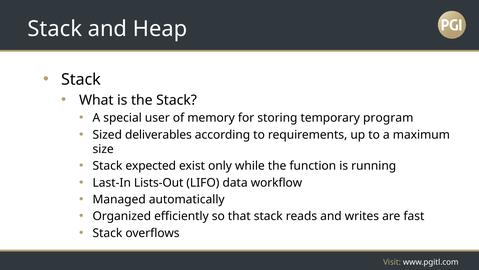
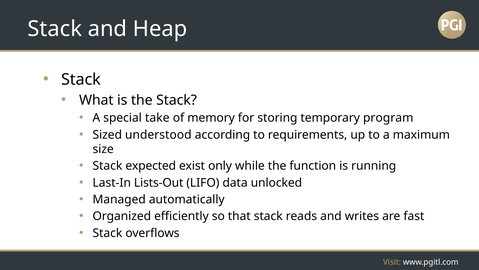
user: user -> take (157, 118)
deliverables: deliverables -> understood (158, 134)
workflow: workflow -> unlocked (276, 182)
